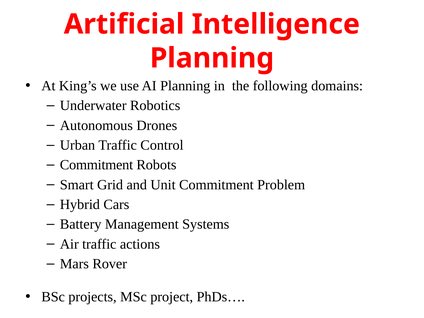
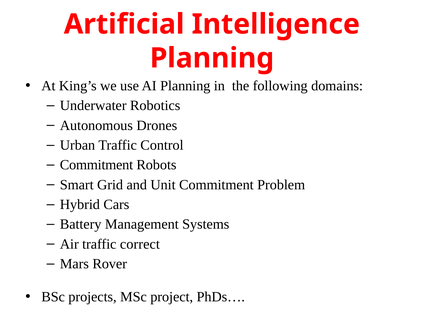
actions: actions -> correct (140, 244)
